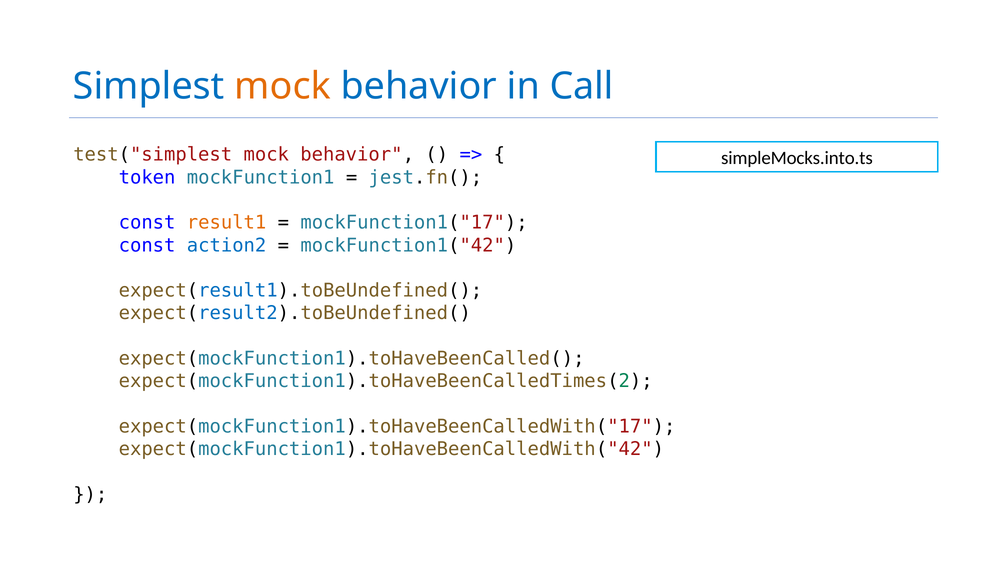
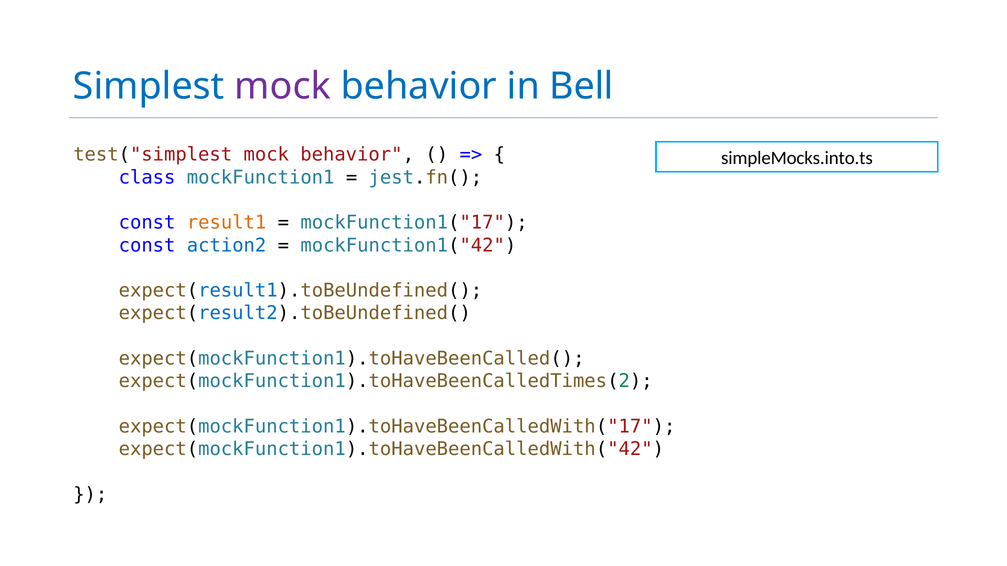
mock colour: orange -> purple (283, 87)
Call: Call -> Bell (582, 87)
token: token -> class (147, 178)
